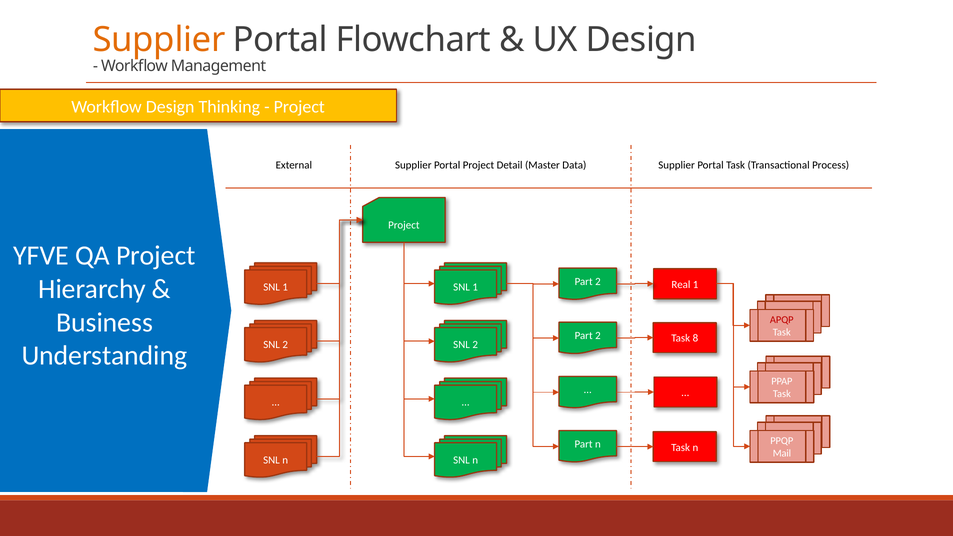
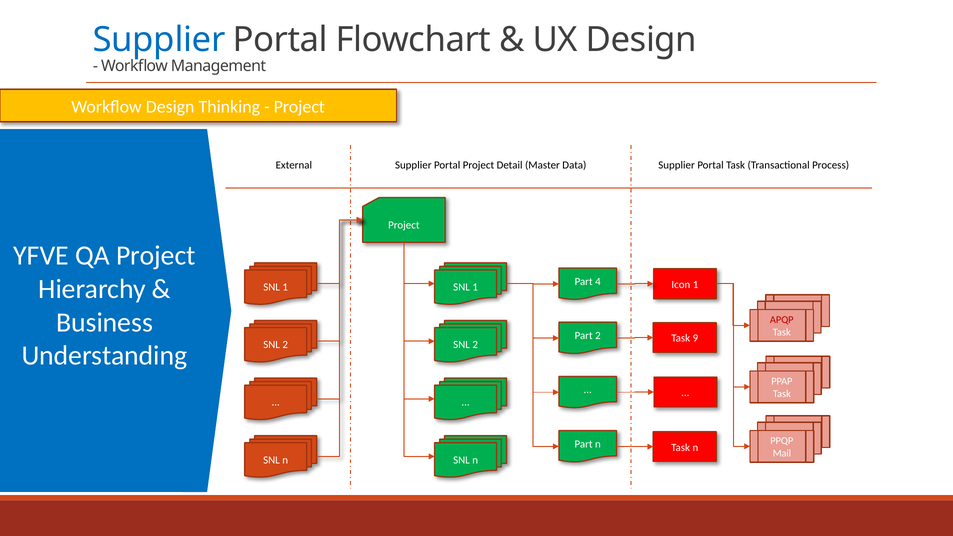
Supplier colour: orange -> blue (159, 40)
2: 2 -> 4 (598, 282)
Real: Real -> Icon (681, 285)
8: 8 -> 9 (695, 338)
